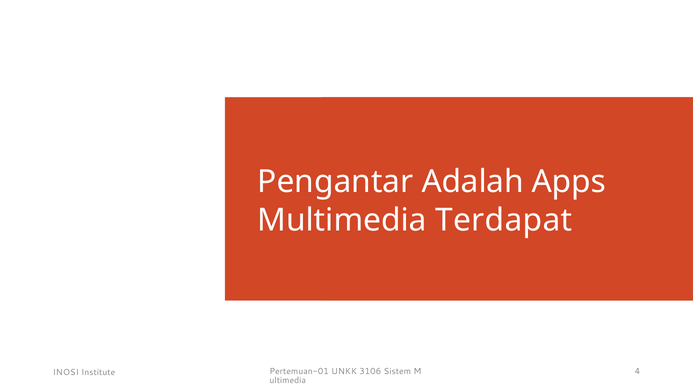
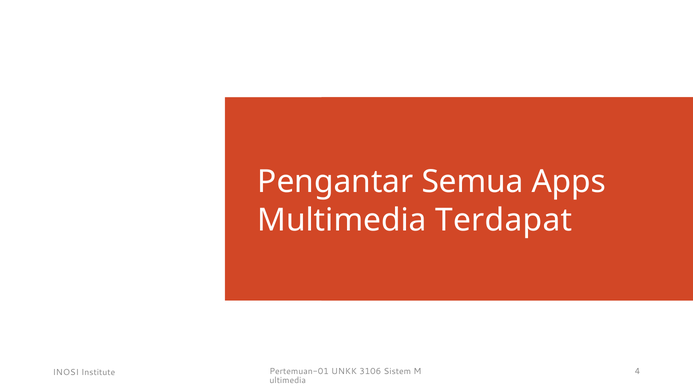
Adalah: Adalah -> Semua (473, 182)
